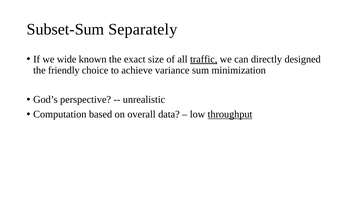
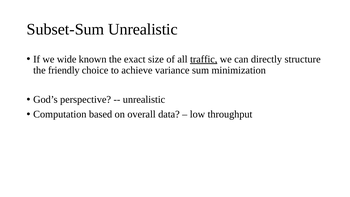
Subset-Sum Separately: Separately -> Unrealistic (143, 29)
designed: designed -> structure (303, 59)
throughput underline: present -> none (230, 114)
